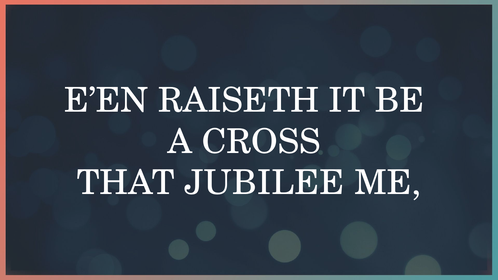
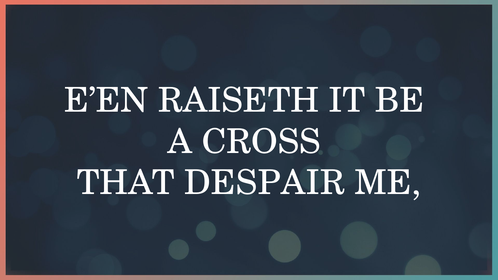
JUBILEE: JUBILEE -> DESPAIR (264, 183)
